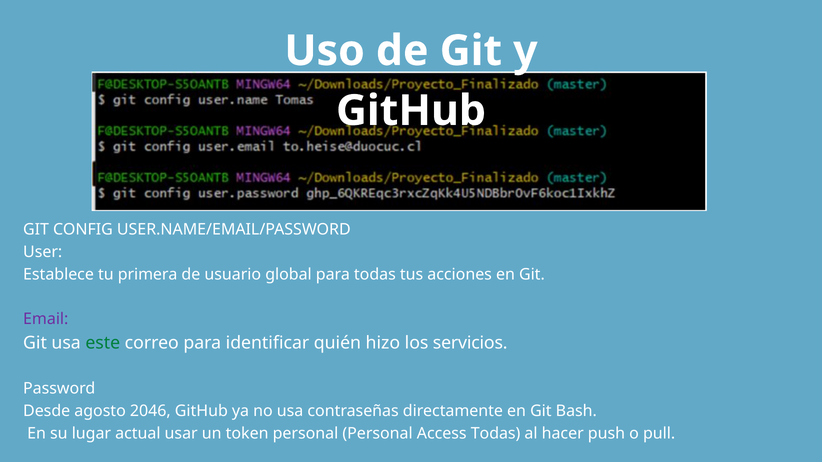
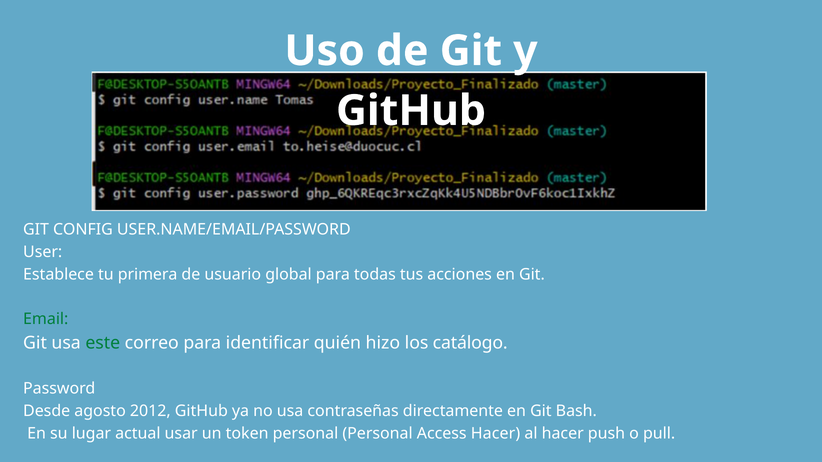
Email colour: purple -> green (46, 319)
servicios: servicios -> catálogo (470, 343)
2046: 2046 -> 2012 (150, 411)
Access Todas: Todas -> Hacer (496, 434)
